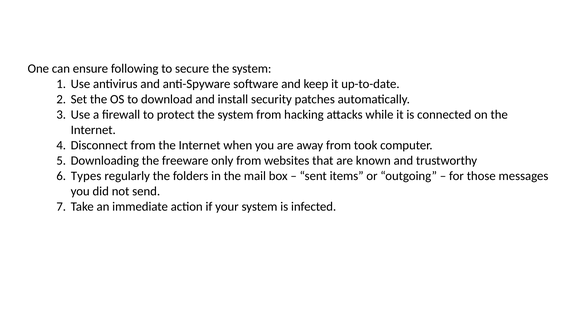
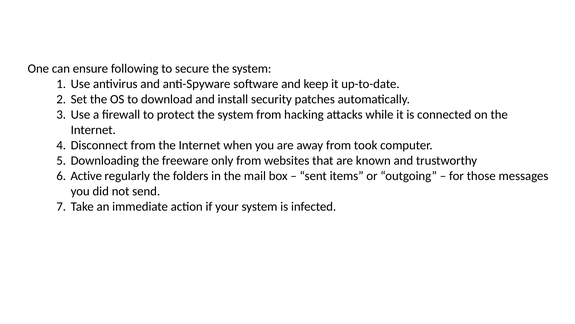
Types: Types -> Active (86, 176)
